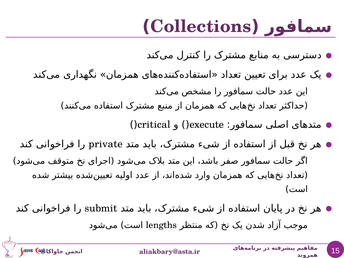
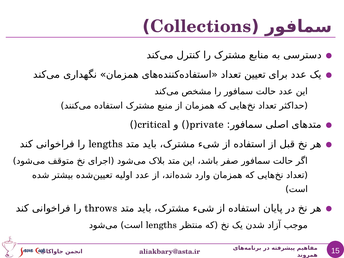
execute: execute -> private (207, 125)
private: private -> lengths (106, 144)
submit: submit -> throws (101, 208)
